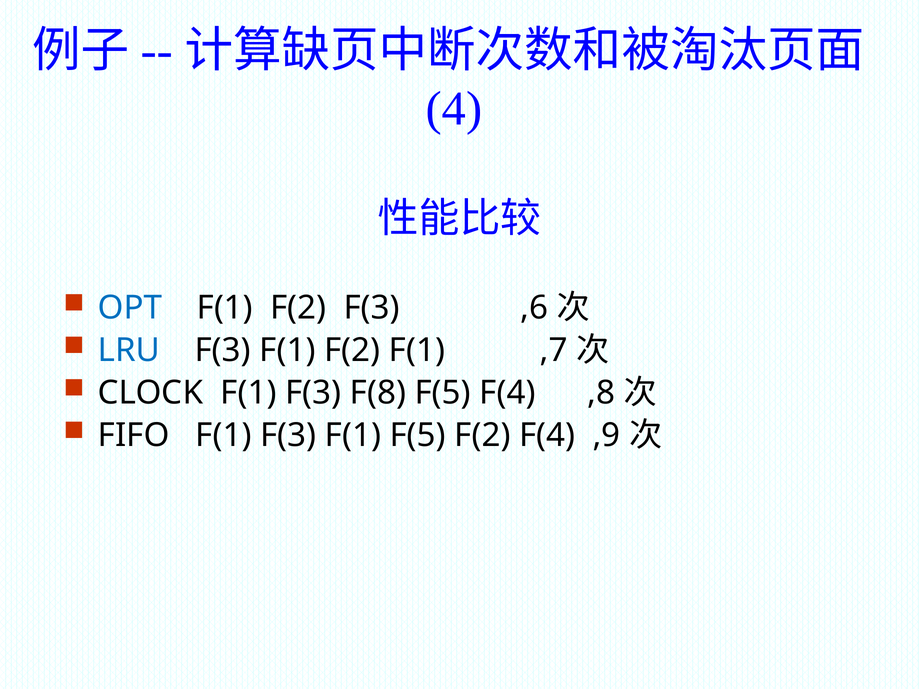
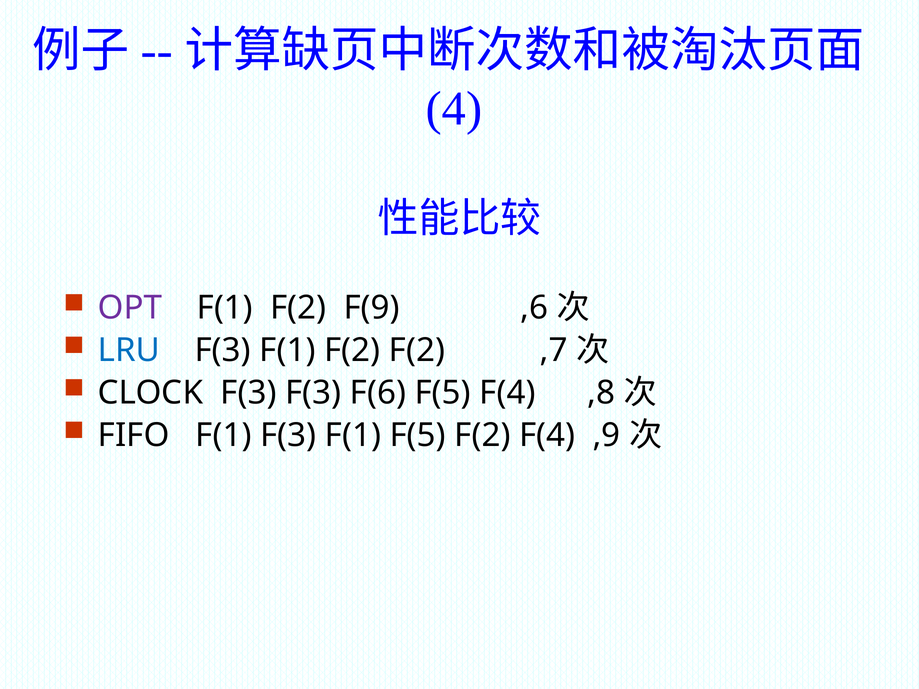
OPT colour: blue -> purple (130, 308)
F(2 F(3: F(3 -> F(9 (372, 308)
F(2 F(1: F(1 -> F(2 (417, 351)
CLOCK F(1: F(1 -> F(3 (248, 393)
F(8: F(8 -> F(6 (378, 393)
